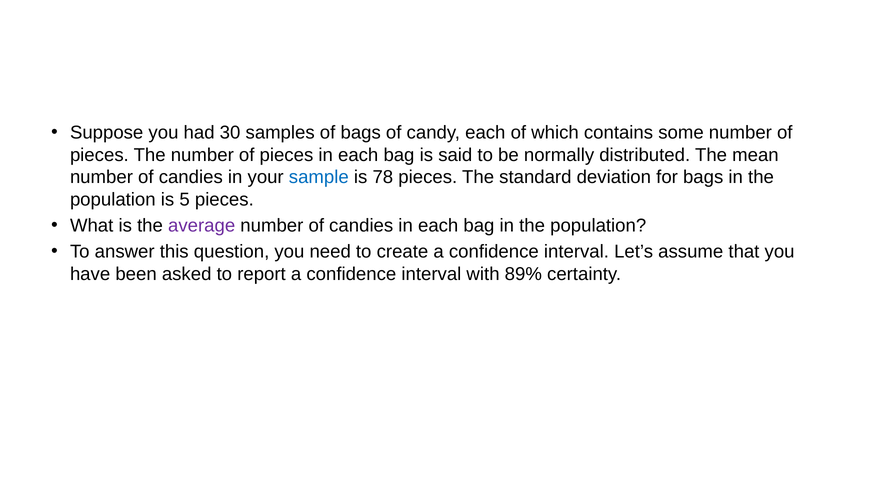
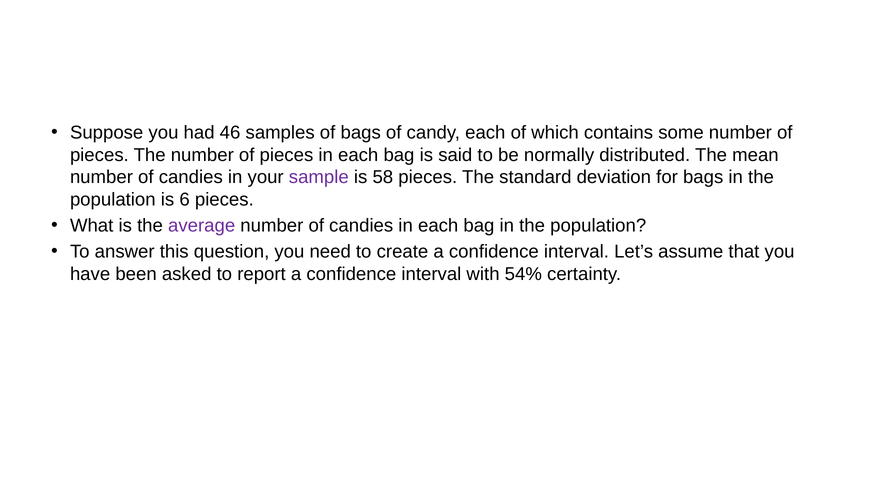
30: 30 -> 46 (230, 133)
sample colour: blue -> purple (319, 177)
78: 78 -> 58 (383, 177)
5: 5 -> 6 (185, 200)
89%: 89% -> 54% (523, 274)
